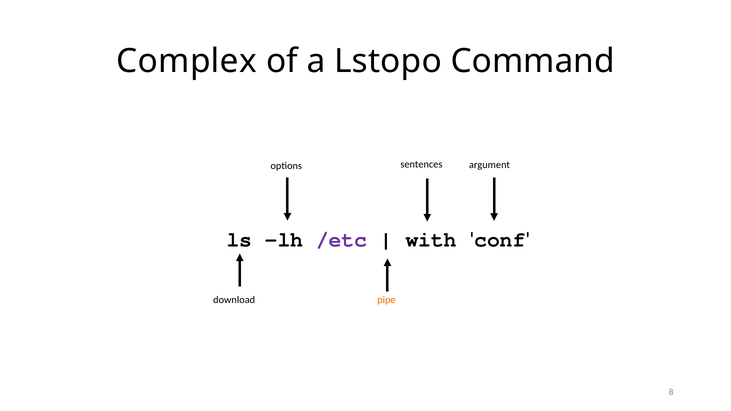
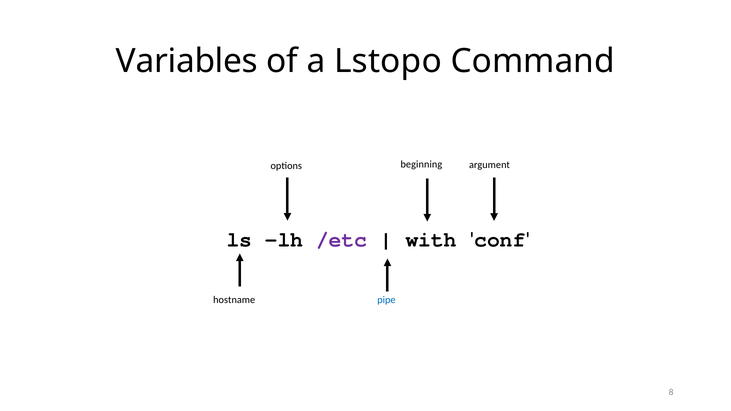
Complex: Complex -> Variables (187, 61)
sentences: sentences -> beginning (421, 164)
download: download -> hostname (234, 300)
pipe colour: orange -> blue (386, 300)
